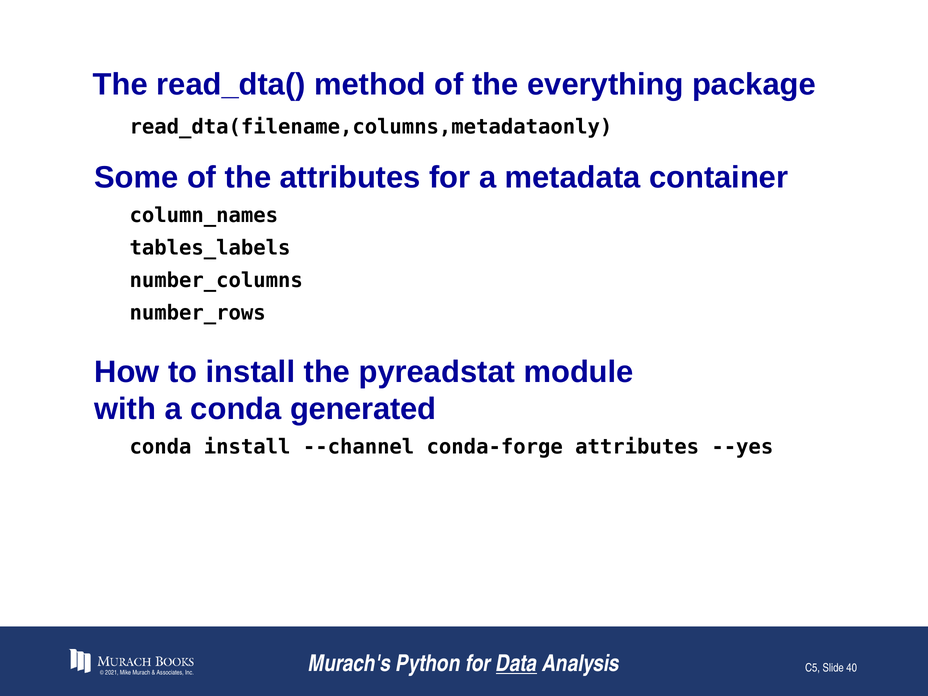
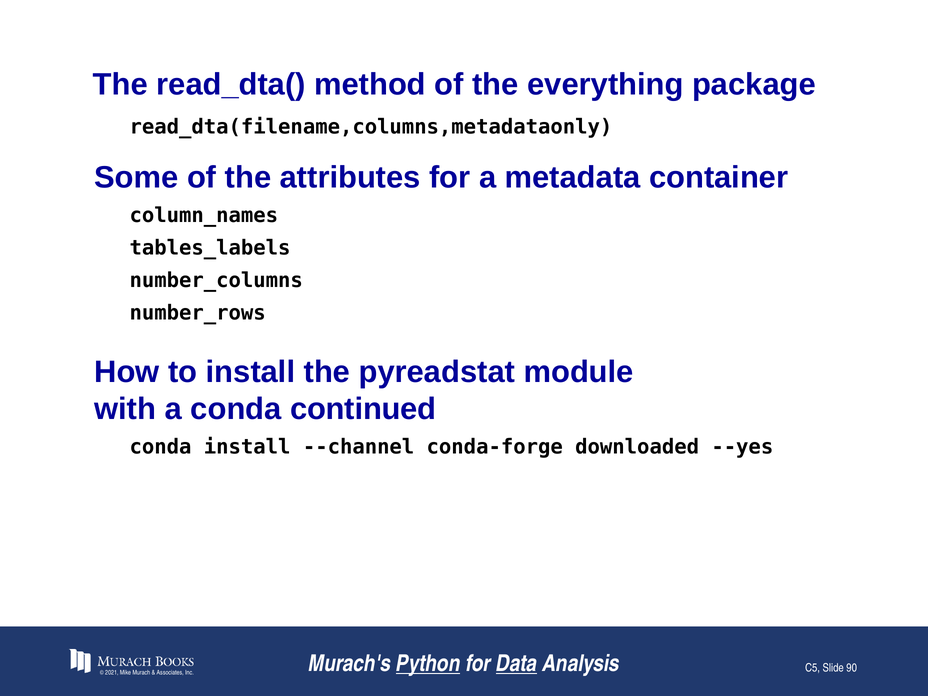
generated: generated -> continued (363, 409)
conda-forge attributes: attributes -> downloaded (637, 447)
Python underline: none -> present (428, 664)
40: 40 -> 90 (852, 668)
